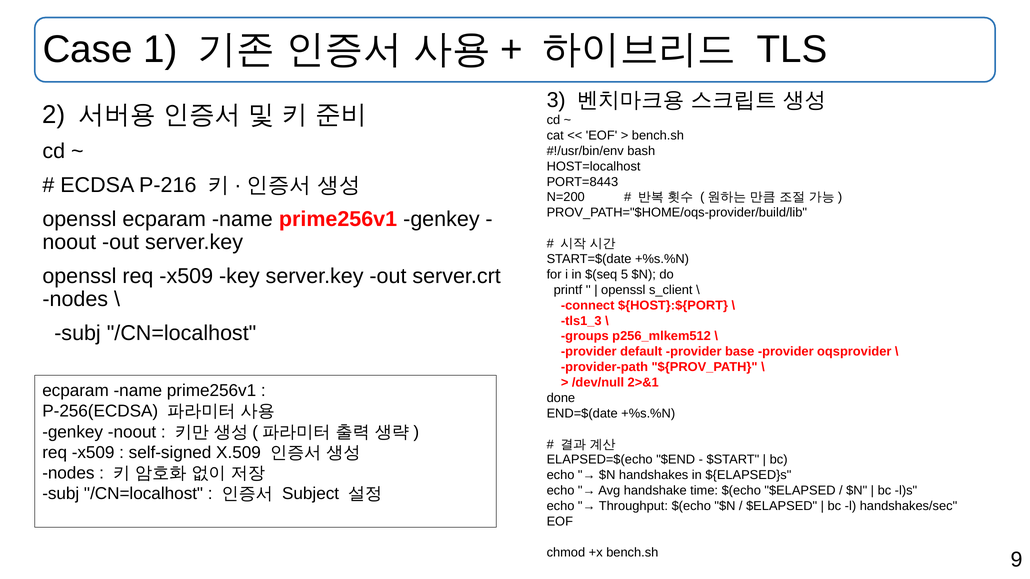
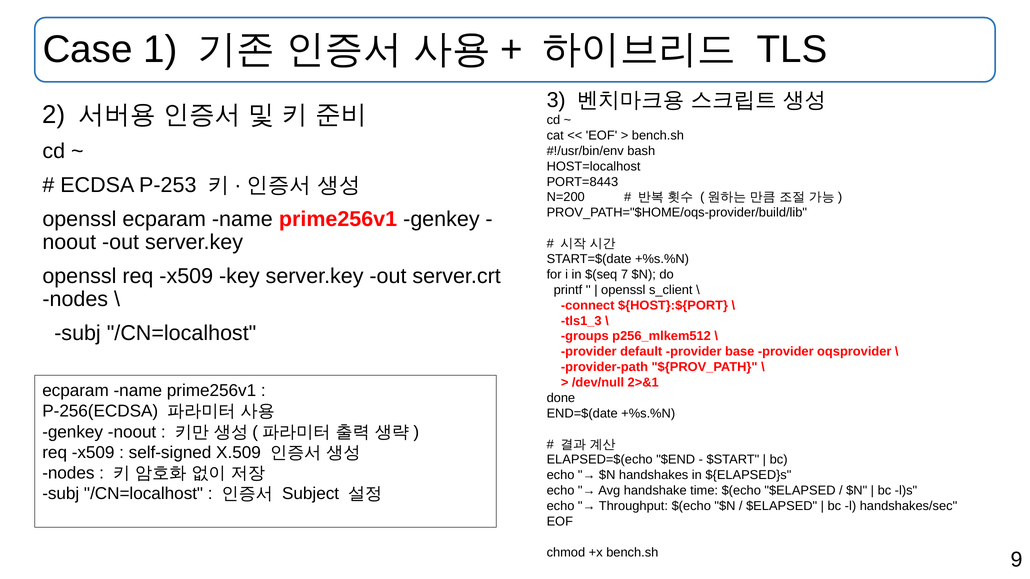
P-216: P-216 -> P-253 (168, 185)
5: 5 -> 7 (624, 275)
